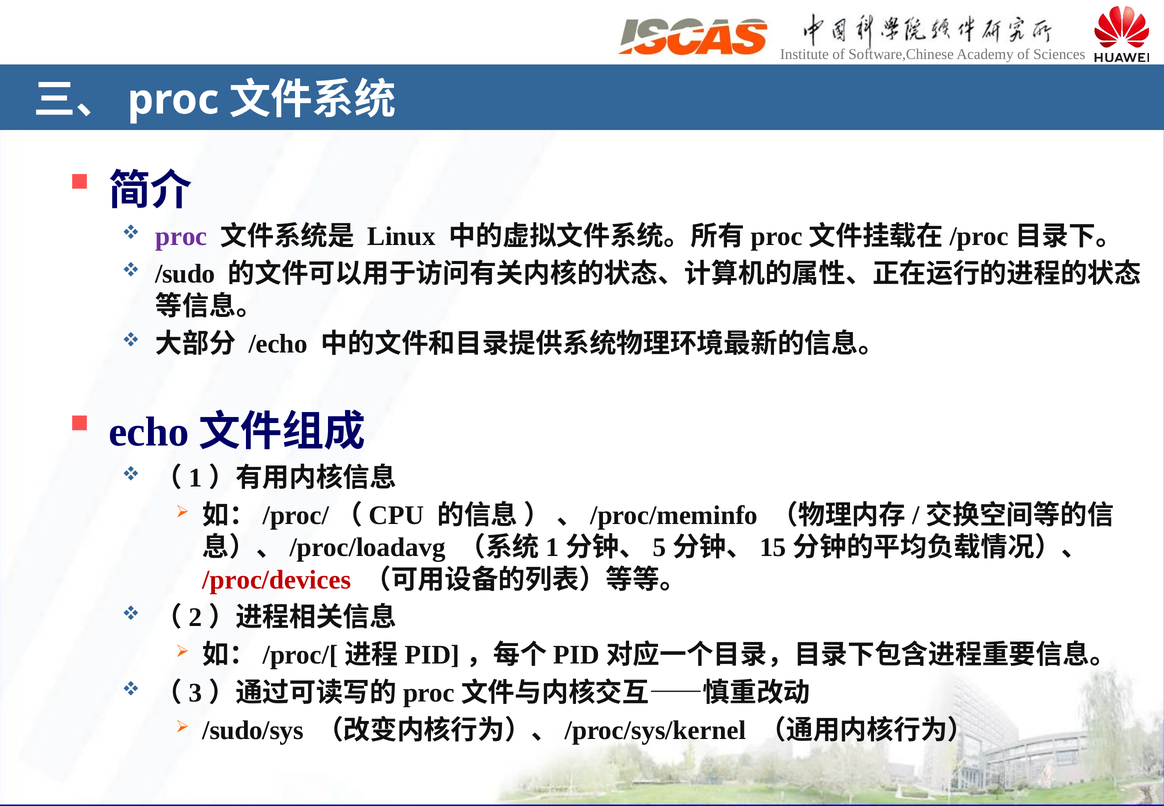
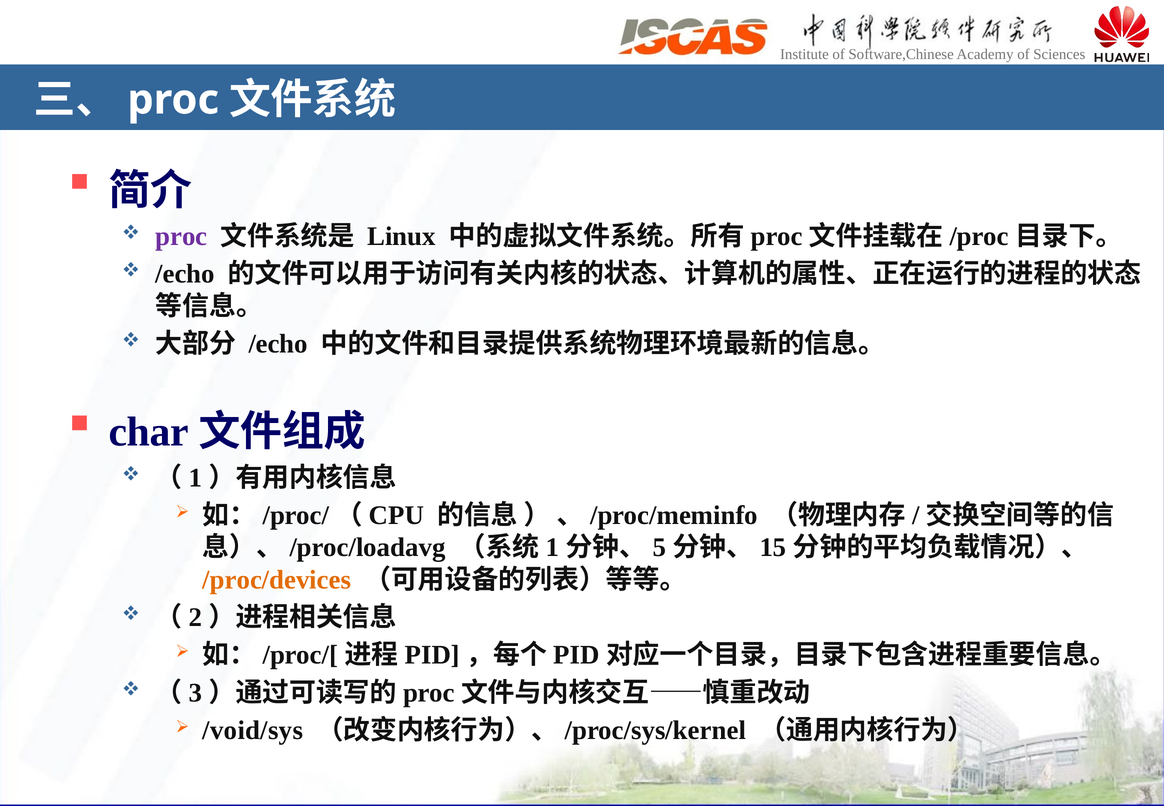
/sudo: /sudo -> /echo (185, 274)
echo: echo -> char (149, 432)
/proc/devices colour: red -> orange (277, 580)
/sudo/sys: /sudo/sys -> /void/sys (253, 730)
